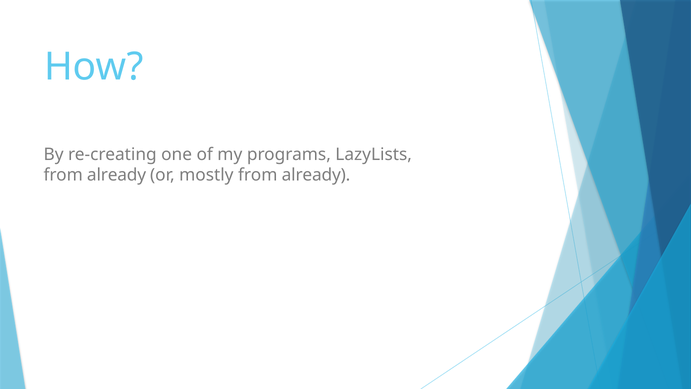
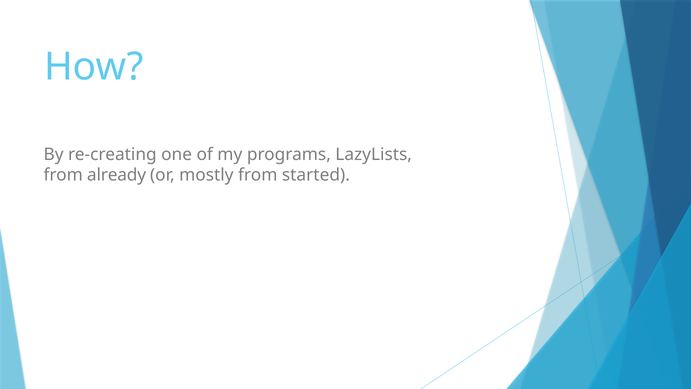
mostly from already: already -> started (316, 175)
